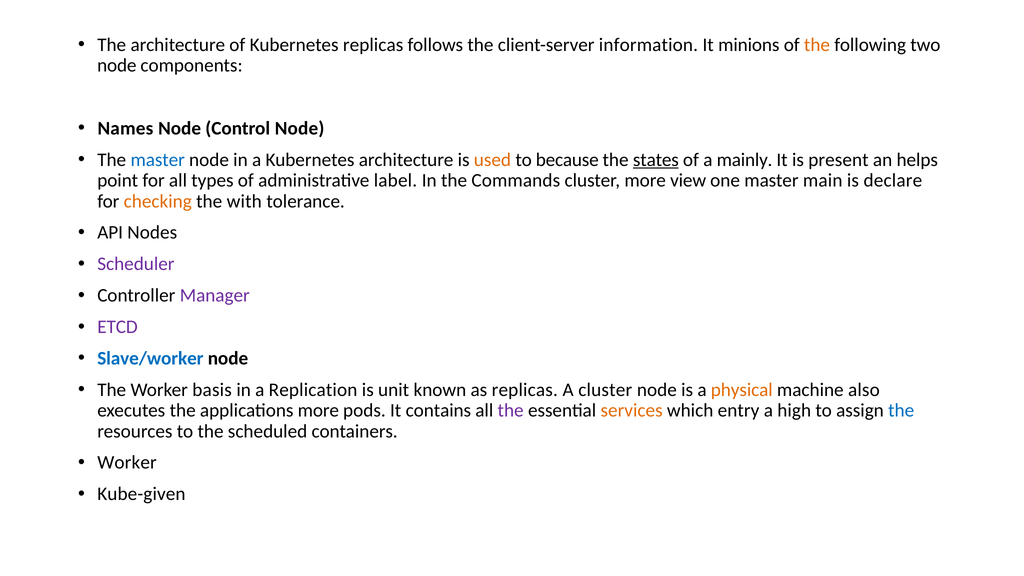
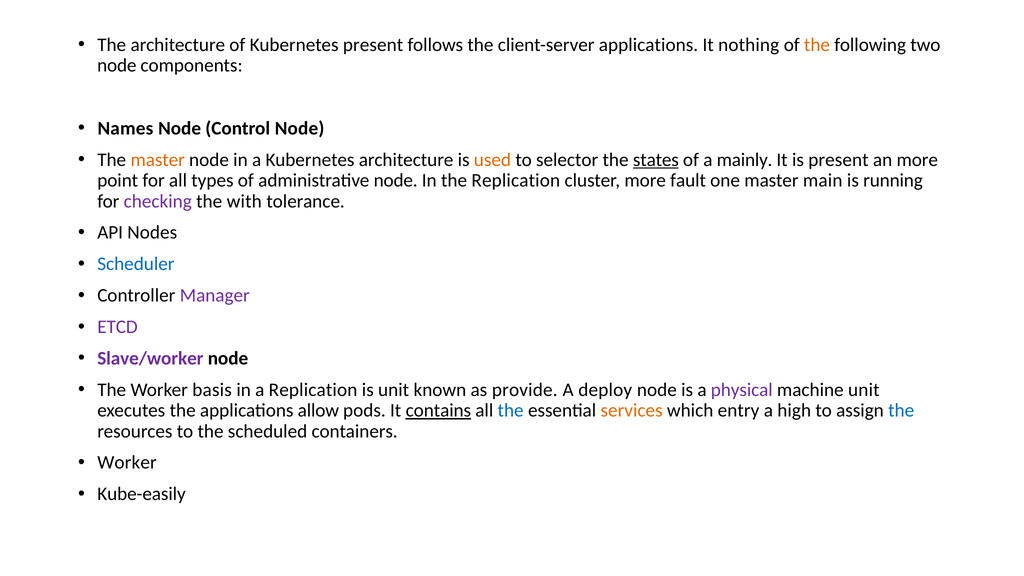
Kubernetes replicas: replicas -> present (373, 45)
client-server information: information -> applications (649, 45)
minions: minions -> nothing (749, 45)
master colour: blue -> orange (158, 160)
because: because -> selector (567, 160)
an helps: helps -> more (917, 160)
administrative label: label -> node (396, 180)
the Commands: Commands -> Replication (516, 180)
view: view -> fault (688, 180)
declare: declare -> running (893, 180)
checking colour: orange -> purple (158, 201)
Scheduler colour: purple -> blue (136, 264)
Slave/worker colour: blue -> purple (150, 358)
as replicas: replicas -> provide (525, 390)
A cluster: cluster -> deploy (605, 390)
physical colour: orange -> purple (742, 390)
machine also: also -> unit (864, 390)
applications more: more -> allow (318, 410)
contains underline: none -> present (438, 410)
the colour: purple -> blue (511, 410)
Kube-given: Kube-given -> Kube-easily (141, 494)
